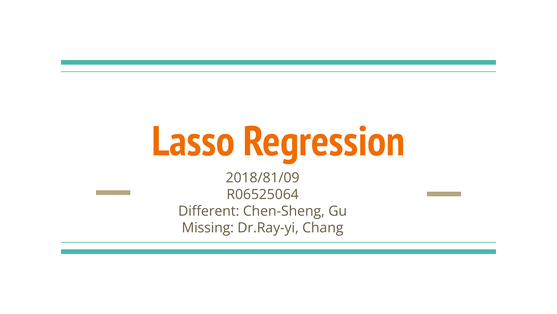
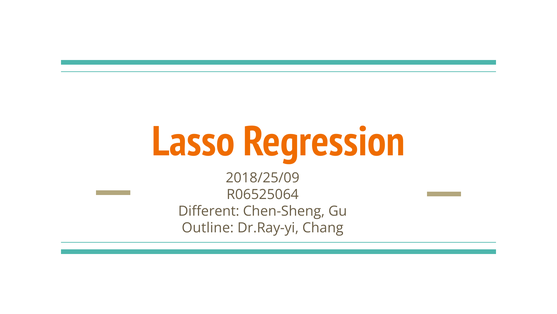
2018/81/09: 2018/81/09 -> 2018/25/09 (263, 177)
Missing: Missing -> Outline (208, 228)
